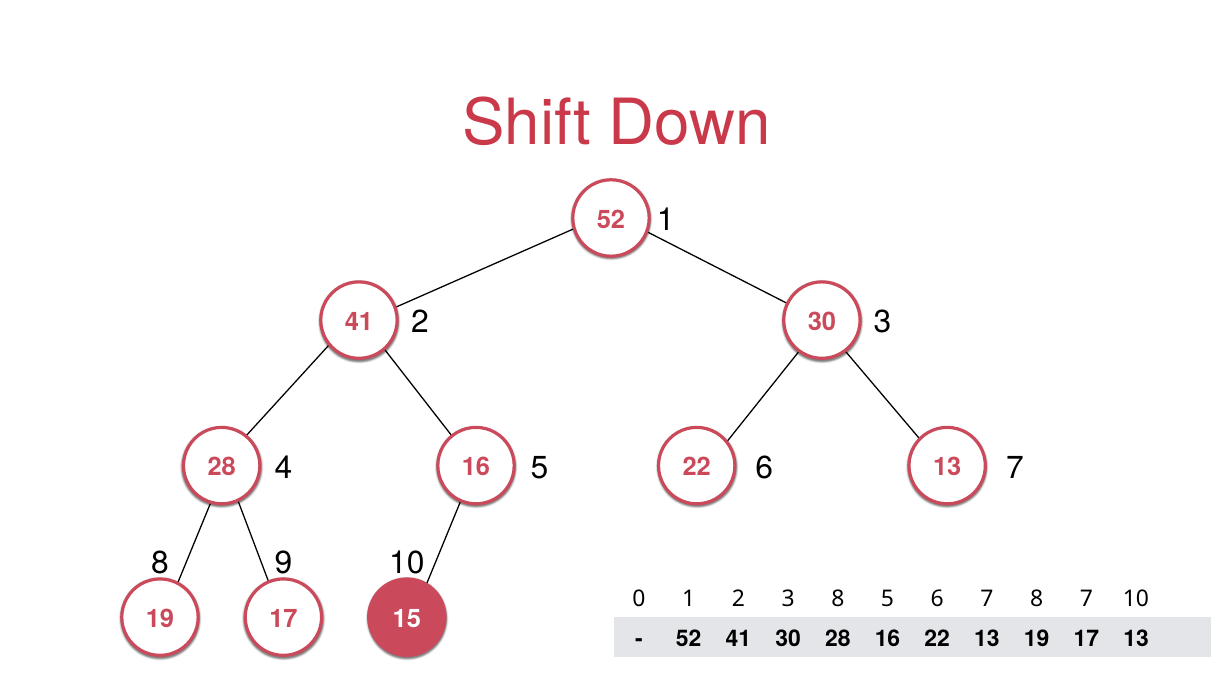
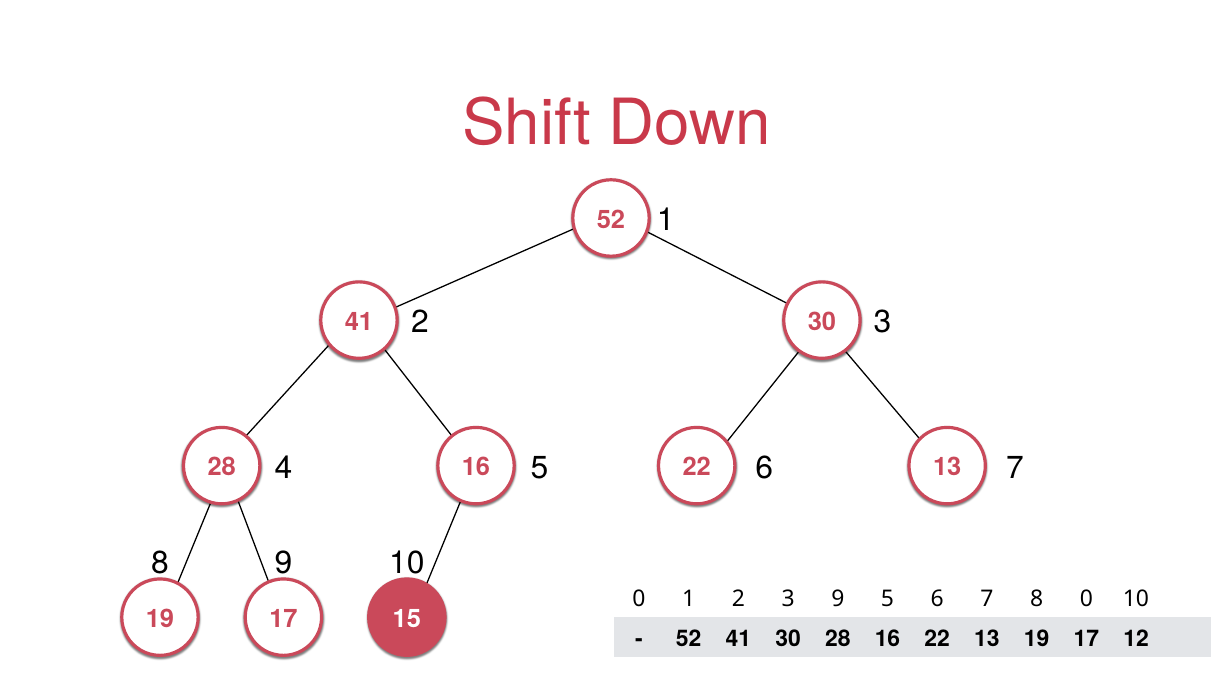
3 8: 8 -> 9 (838, 598)
8 7: 7 -> 0 (1086, 598)
17 13: 13 -> 12 (1136, 638)
